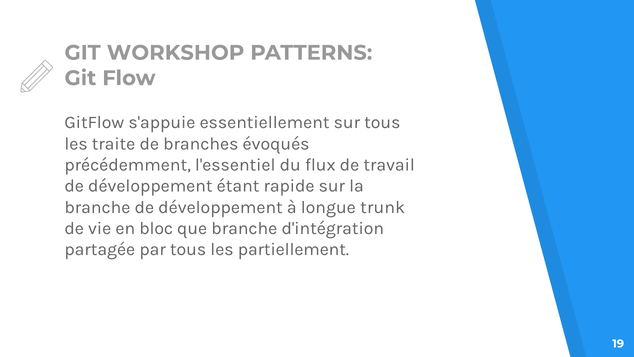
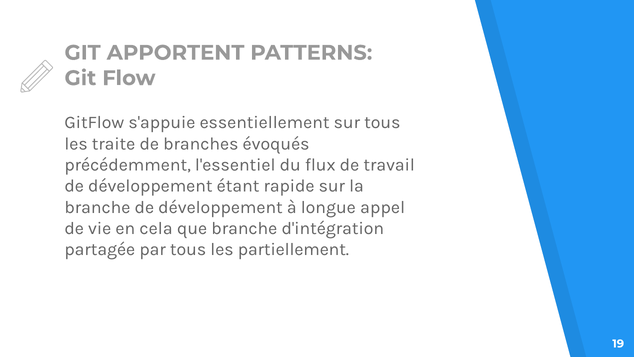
WORKSHOP: WORKSHOP -> APPORTENT (176, 53)
trunk: trunk -> appel (383, 207)
bloc: bloc -> cela (156, 228)
